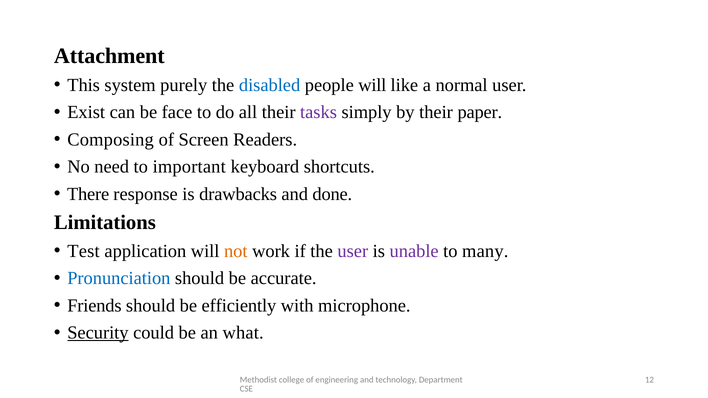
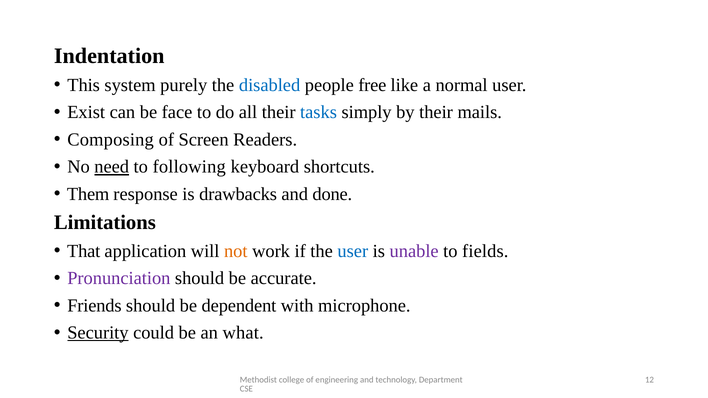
Attachment: Attachment -> Indentation (109, 56)
people will: will -> free (372, 85)
tasks colour: purple -> blue (319, 112)
paper: paper -> mails (480, 112)
need underline: none -> present (112, 167)
important: important -> following (189, 167)
There: There -> Them (88, 194)
Test: Test -> That (84, 251)
user colour: purple -> blue (353, 251)
many: many -> fields (485, 251)
Pronunciation colour: blue -> purple (119, 278)
efficiently: efficiently -> dependent (239, 306)
